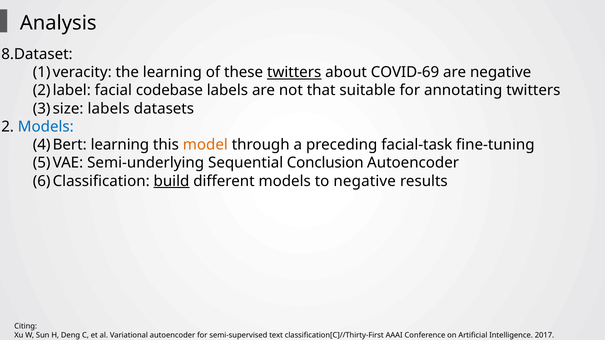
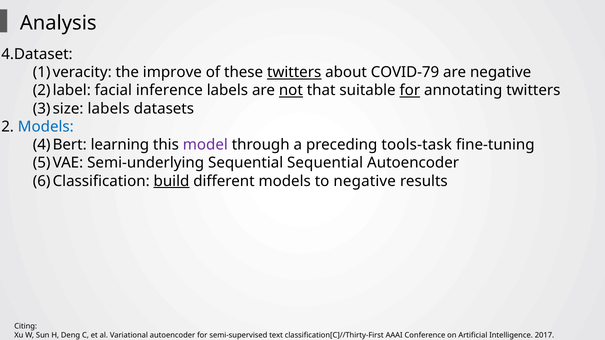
8.Dataset: 8.Dataset -> 4.Dataset (37, 54)
the learning: learning -> improve (172, 72)
COVID-69: COVID-69 -> COVID-79 (405, 72)
codebase: codebase -> inference (169, 91)
not underline: none -> present (291, 91)
for underline: none -> present (410, 91)
model colour: orange -> purple (205, 145)
facial-task: facial-task -> tools-task (417, 145)
Sequential Conclusion: Conclusion -> Sequential (325, 163)
